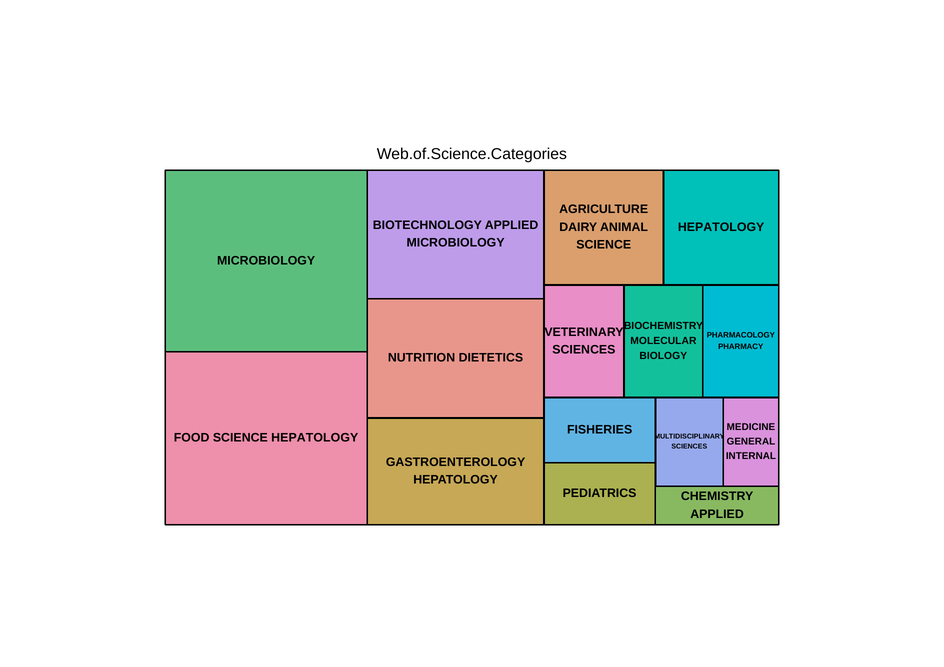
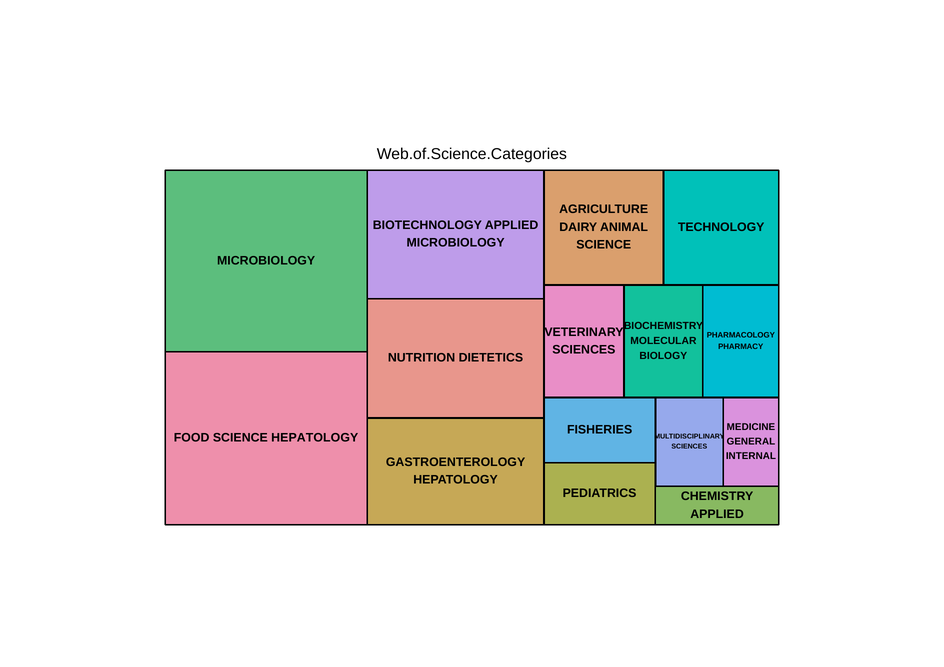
HEPATOLOGY: HEPATOLOGY -> TECHNOLOGY (721, 227)
